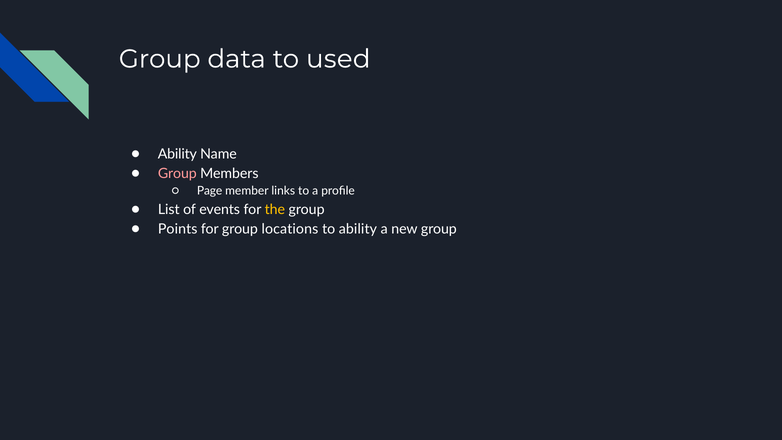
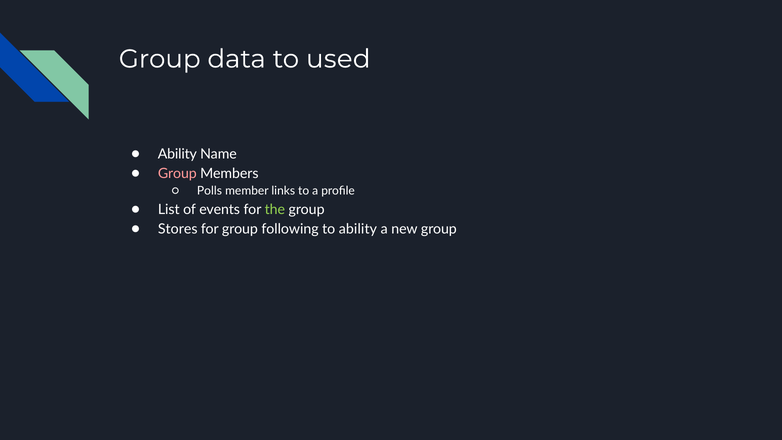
Page: Page -> Polls (210, 191)
the colour: yellow -> light green (275, 209)
Points: Points -> Stores (178, 229)
locations: locations -> following (290, 229)
